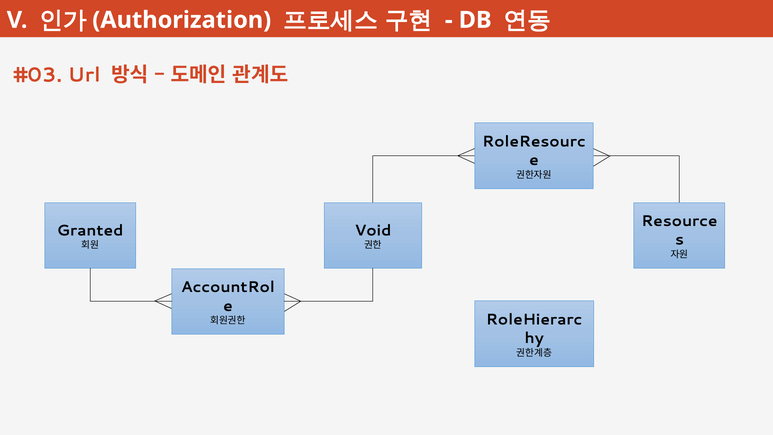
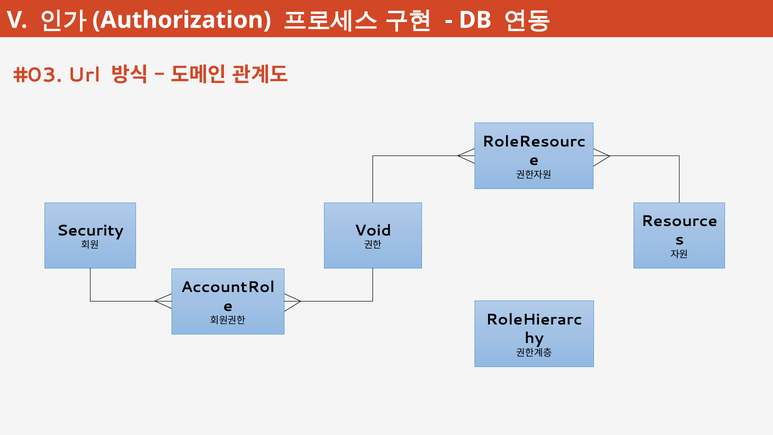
Granted: Granted -> Security (90, 230)
